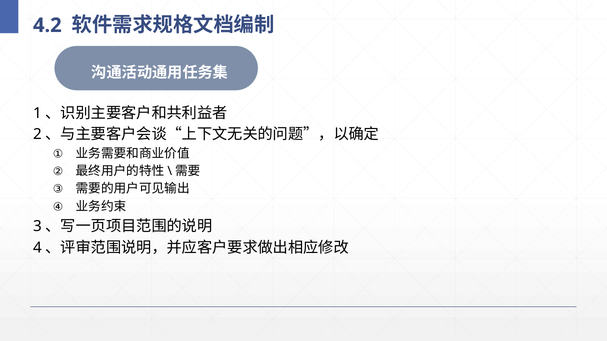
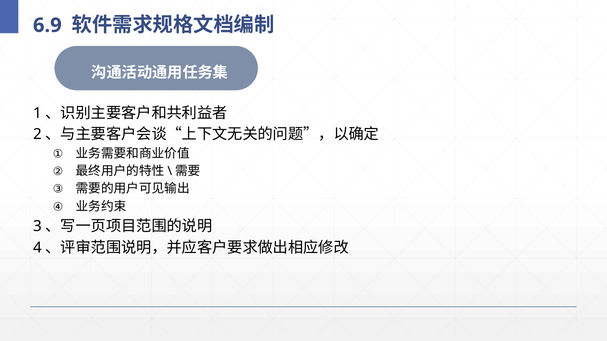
4.2: 4.2 -> 6.9 (47, 25)
